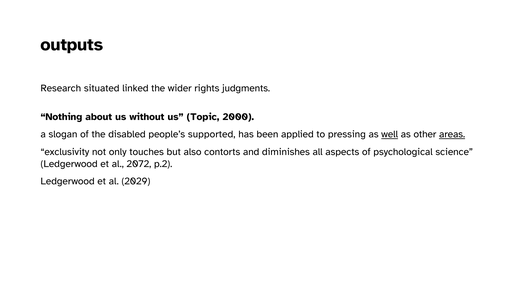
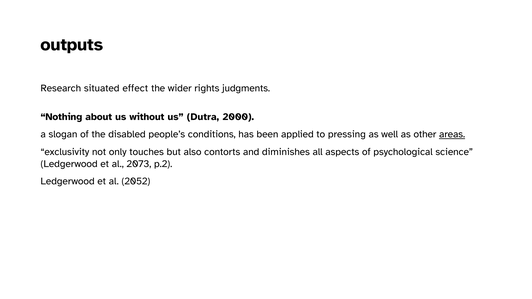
linked: linked -> effect (135, 88)
Topic: Topic -> Dutra (203, 117)
supported: supported -> conditions (212, 134)
well underline: present -> none (390, 134)
2072: 2072 -> 2073 (139, 164)
2029: 2029 -> 2052 (136, 181)
